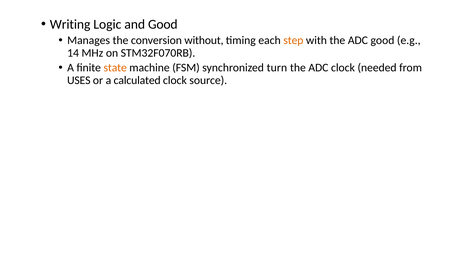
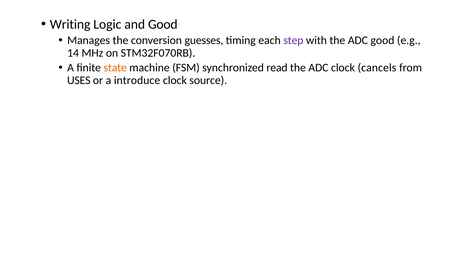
without: without -> guesses (204, 40)
step colour: orange -> purple (293, 40)
turn: turn -> read (277, 68)
needed: needed -> cancels (377, 68)
calculated: calculated -> introduce (137, 80)
